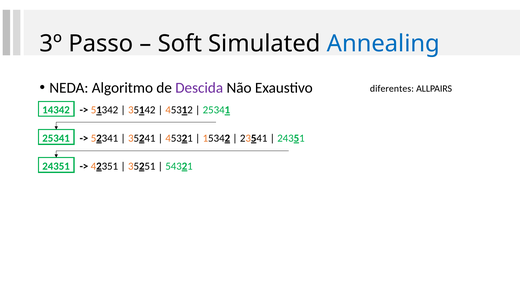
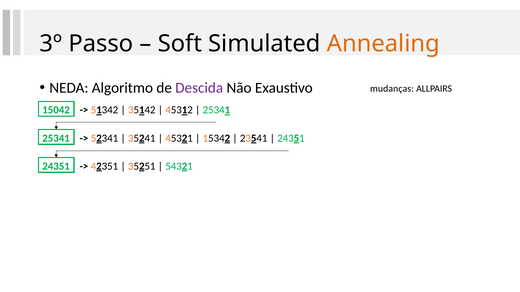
Annealing colour: blue -> orange (383, 44)
diferentes: diferentes -> mudanças (392, 89)
14342: 14342 -> 15042 (56, 110)
